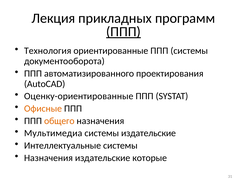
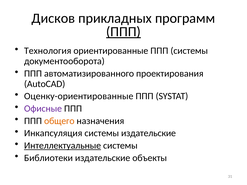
Лекция: Лекция -> Дисков (53, 18)
Офисные colour: orange -> purple (43, 109)
Мультимедиа: Мультимедиа -> Инкапсуляция (53, 133)
Интеллектуальные underline: none -> present (63, 146)
Назначения: Назначения -> Библиотеки (48, 158)
которые: которые -> объекты (150, 158)
